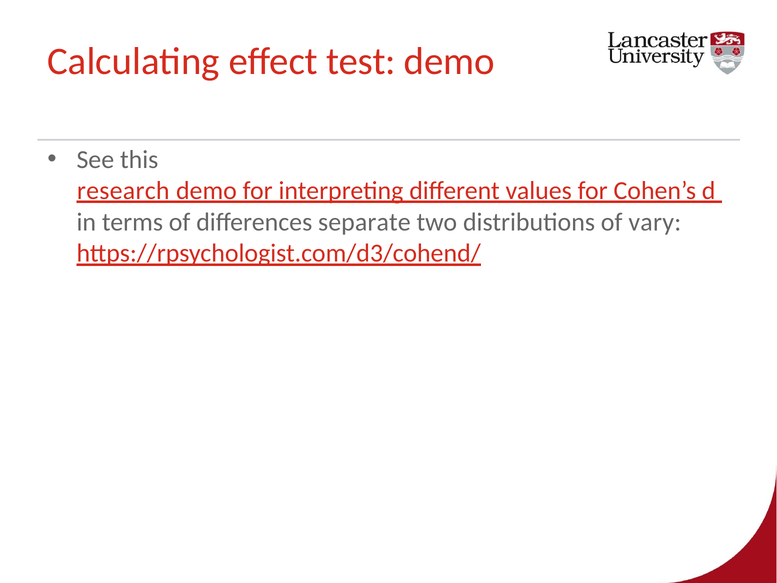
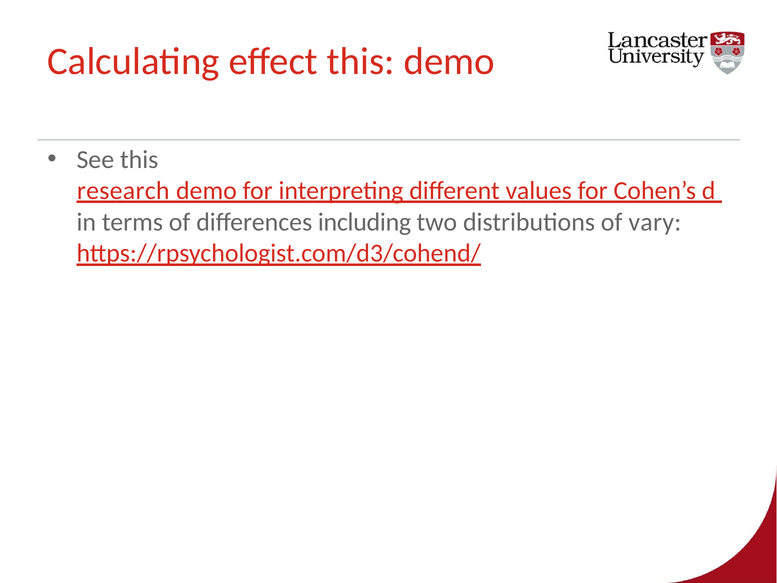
effect test: test -> this (361, 62)
separate: separate -> including (365, 222)
